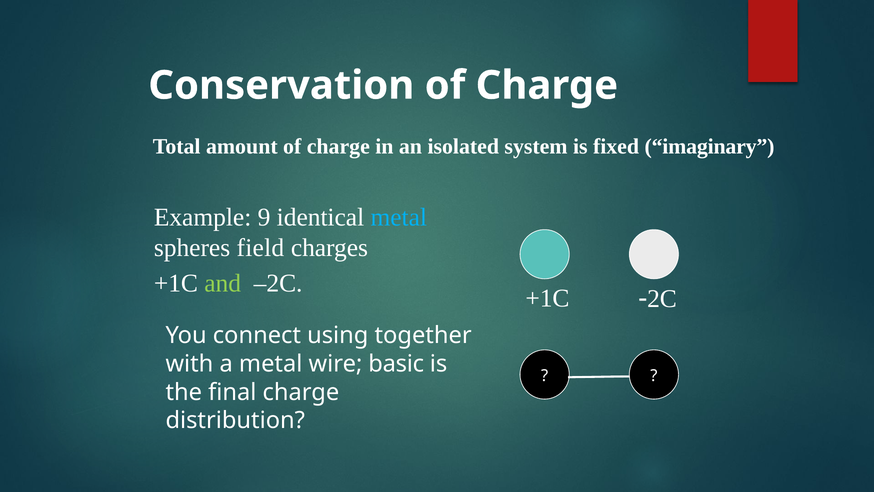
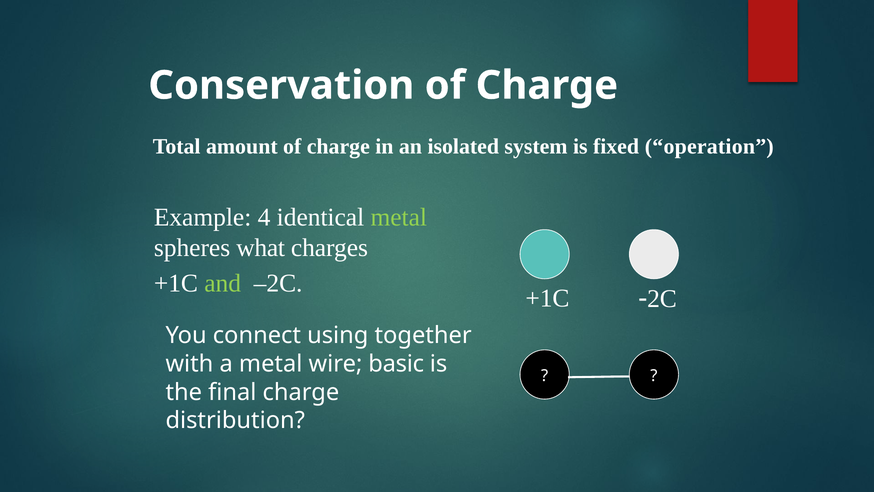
imaginary: imaginary -> operation (709, 146)
9: 9 -> 4 (264, 217)
metal colour: light blue -> light green (399, 217)
field: field -> what (261, 248)
